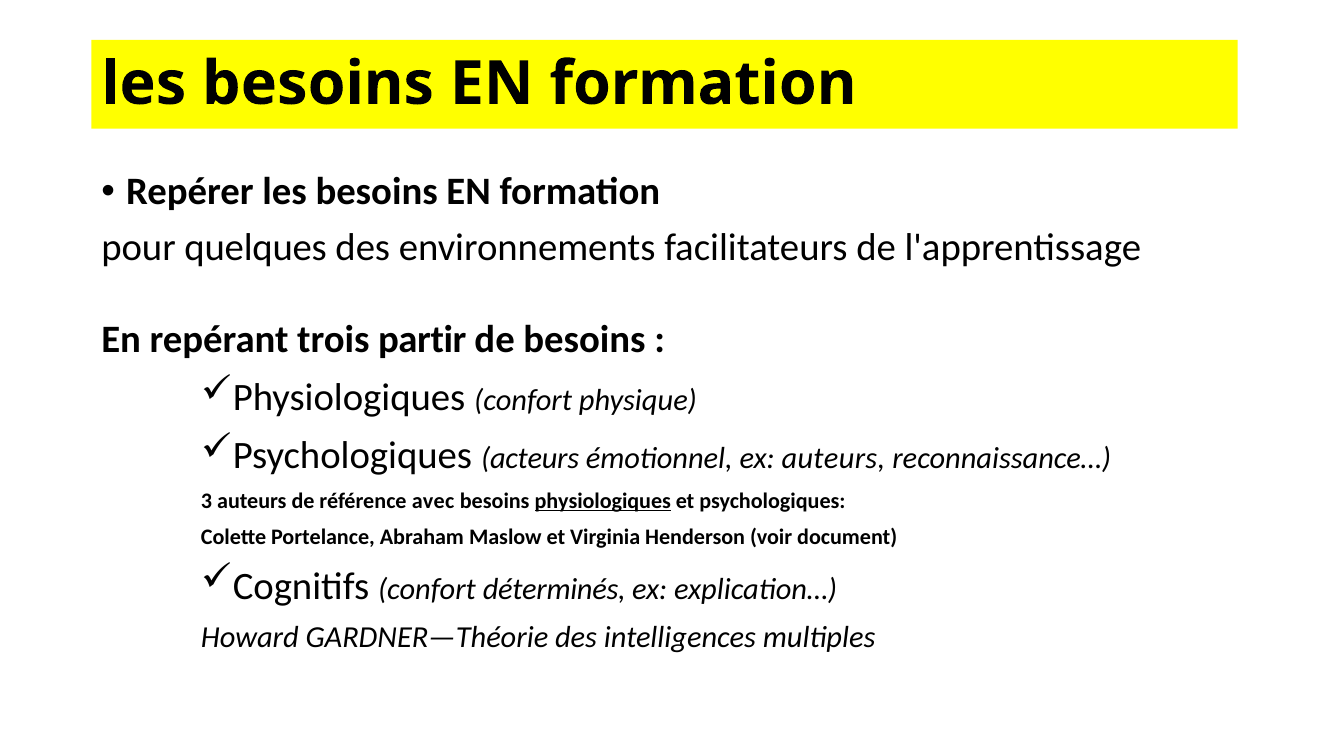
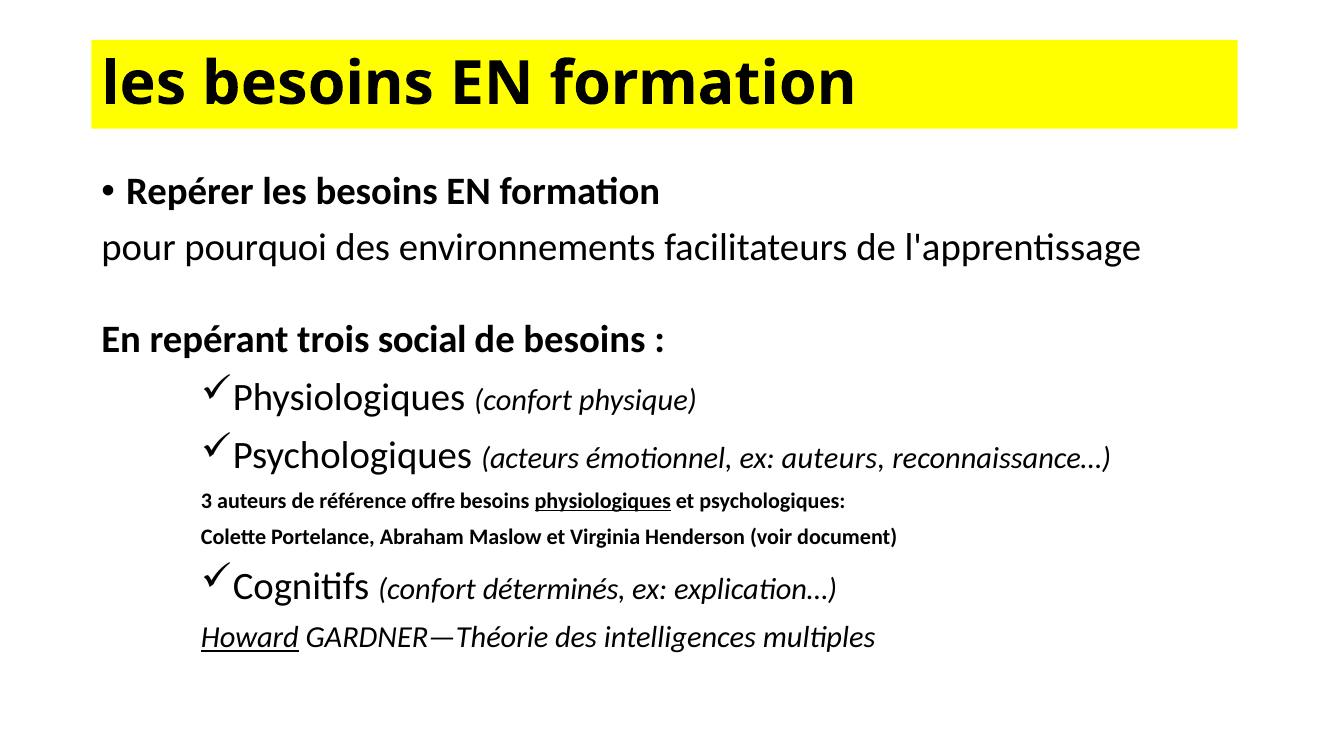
quelques: quelques -> pourquoi (256, 247)
partir: partir -> social (422, 339)
avec: avec -> offre (433, 501)
Howard underline: none -> present (250, 637)
